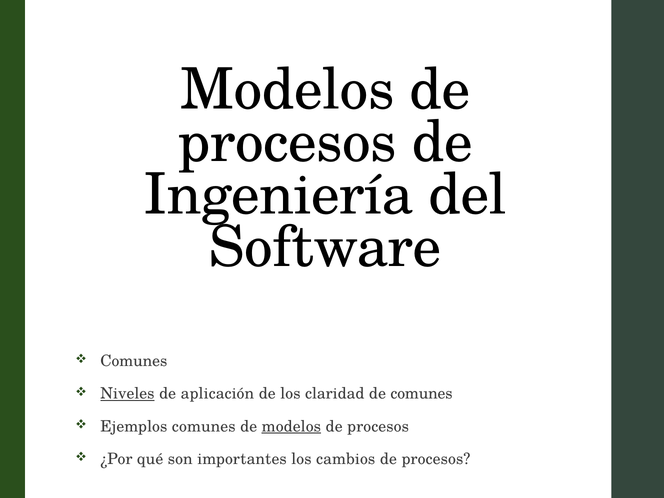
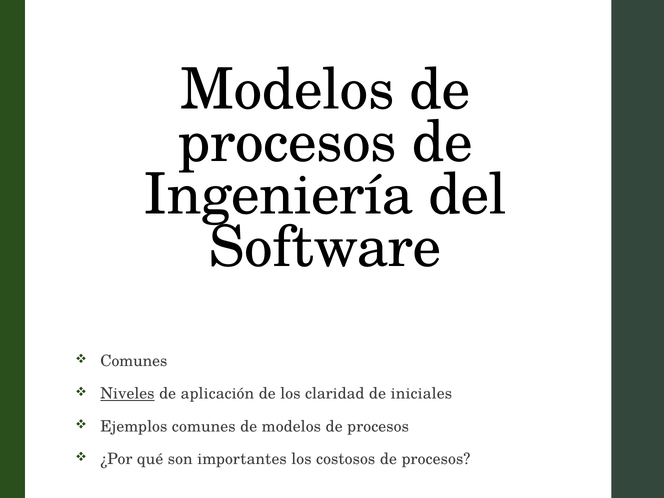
de comunes: comunes -> iniciales (421, 394)
modelos underline: present -> none (291, 426)
cambios: cambios -> costosos (346, 459)
